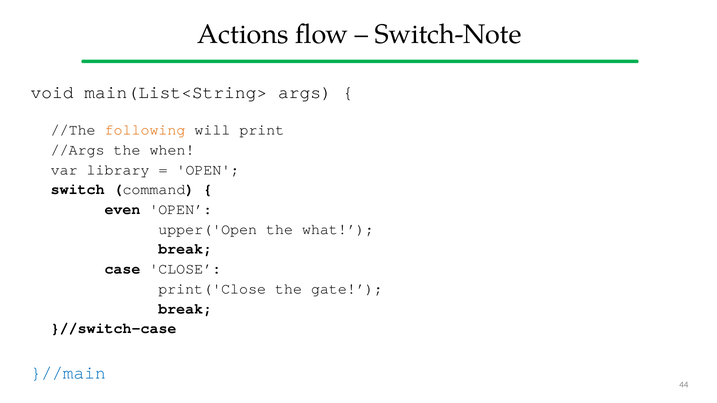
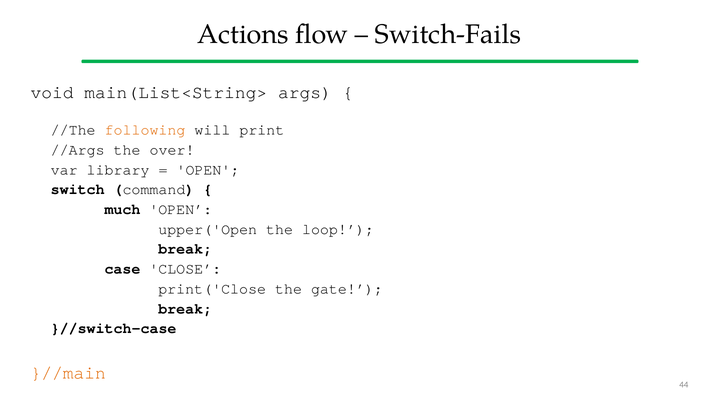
Switch-Note: Switch-Note -> Switch-Fails (448, 35)
when: when -> over (172, 150)
even: even -> much (122, 209)
what: what -> loop (338, 229)
}//main colour: blue -> orange (68, 373)
